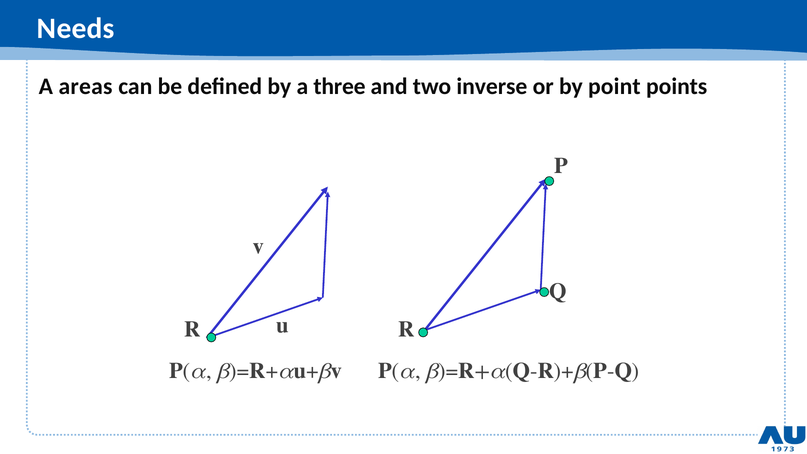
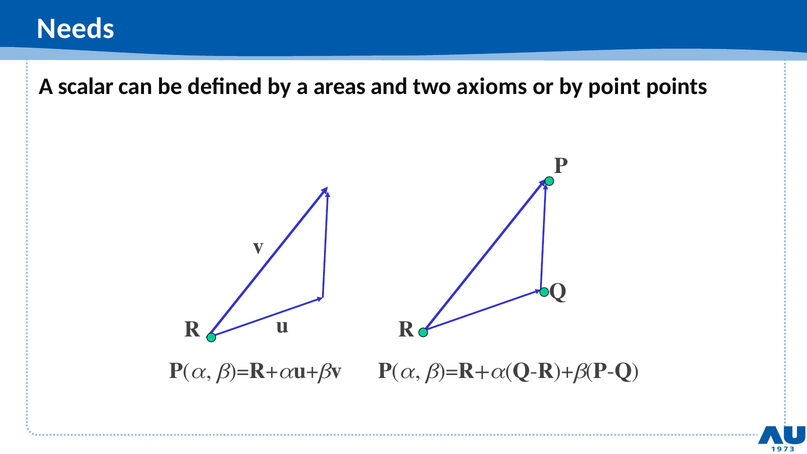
areas: areas -> scalar (86, 86)
three: three -> areas (340, 86)
inverse: inverse -> axioms (492, 86)
